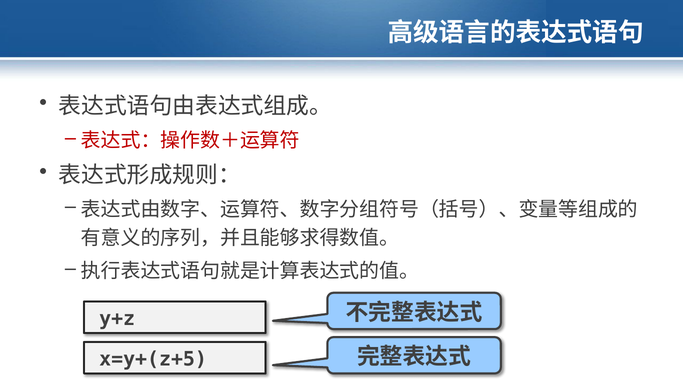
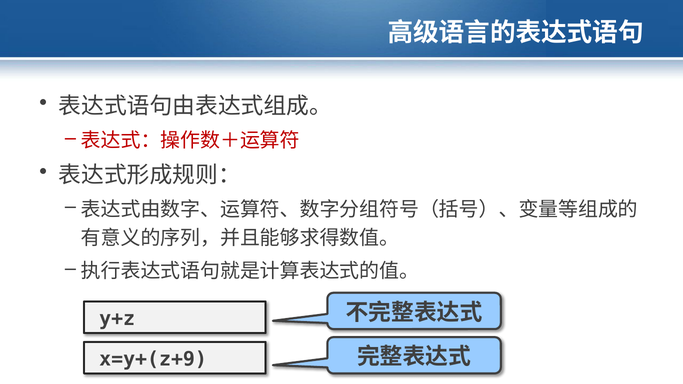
x=y+(z+5: x=y+(z+5 -> x=y+(z+9 (153, 359)
